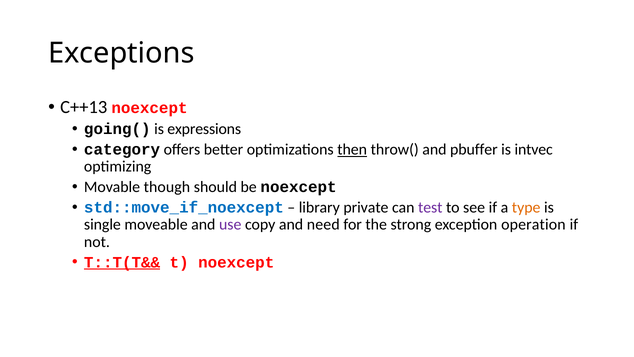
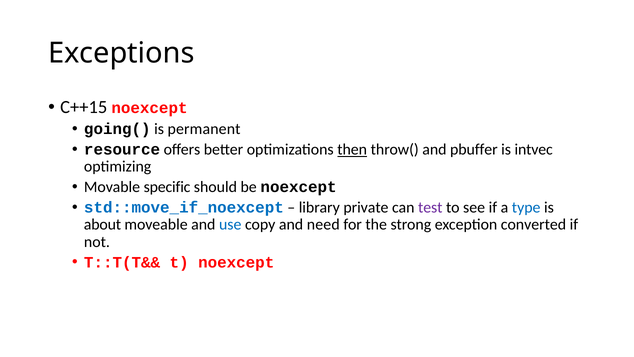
C++13: C++13 -> C++15 (84, 107)
expressions: expressions -> permanent (204, 129)
category: category -> resource (122, 149)
though: though -> specific (167, 187)
type colour: orange -> blue (526, 207)
single: single -> about (102, 224)
use colour: purple -> blue (230, 224)
operation: operation -> converted (534, 224)
T::T(T&& underline: present -> none (122, 262)
